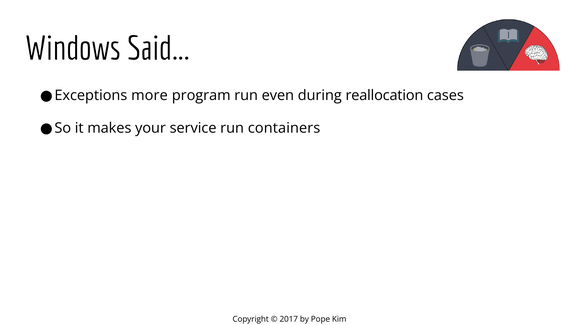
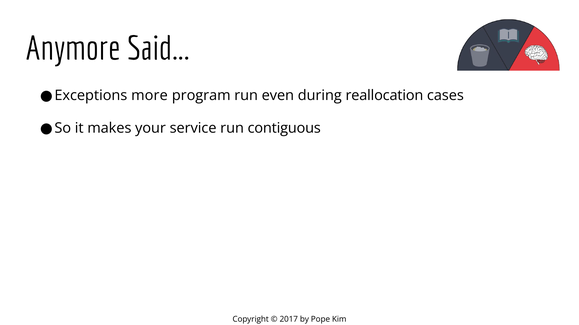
Windows: Windows -> Anymore (73, 49)
containers: containers -> contiguous (284, 128)
